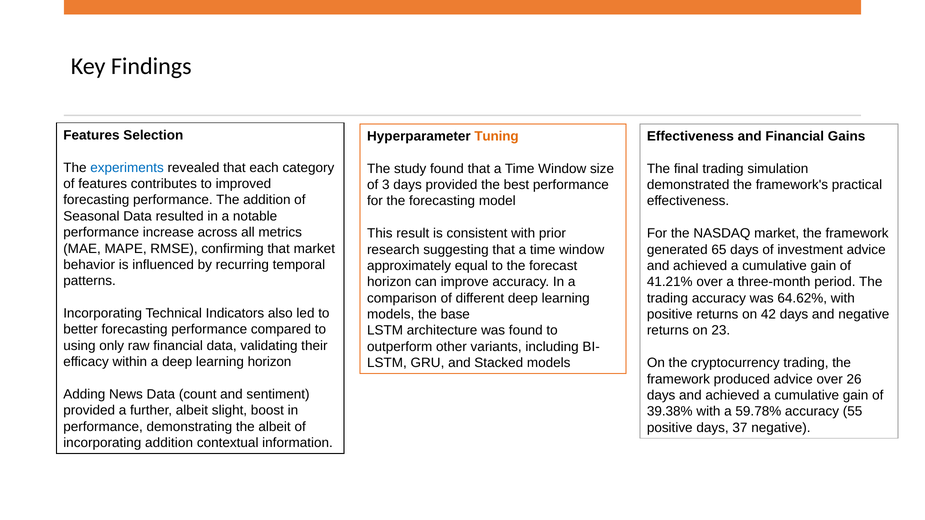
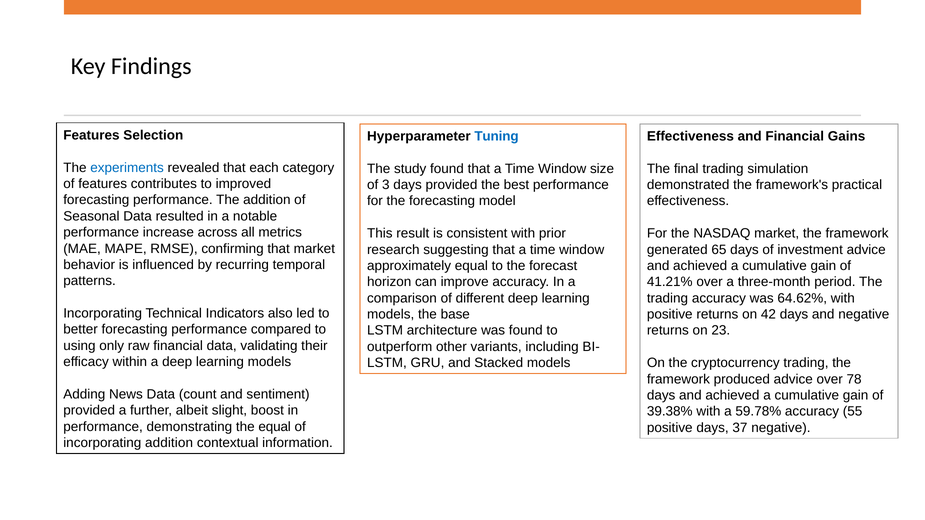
Tuning colour: orange -> blue (497, 136)
a deep learning horizon: horizon -> models (269, 362)
26: 26 -> 78 (854, 379)
the albeit: albeit -> equal (275, 427)
